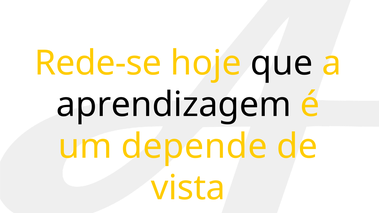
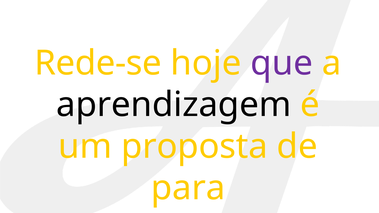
que colour: black -> purple (282, 63)
depende: depende -> proposta (194, 146)
vista: vista -> para (188, 188)
